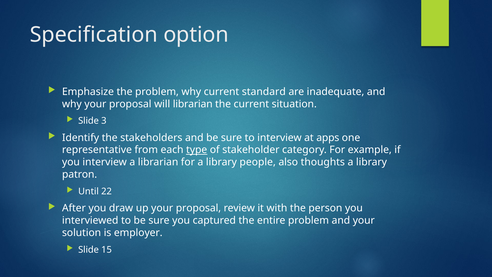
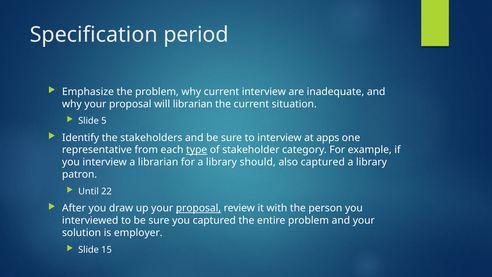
option: option -> period (196, 35)
current standard: standard -> interview (264, 92)
3: 3 -> 5 (104, 121)
people: people -> should (258, 162)
also thoughts: thoughts -> captured (323, 162)
proposal underline: none -> present (198, 208)
